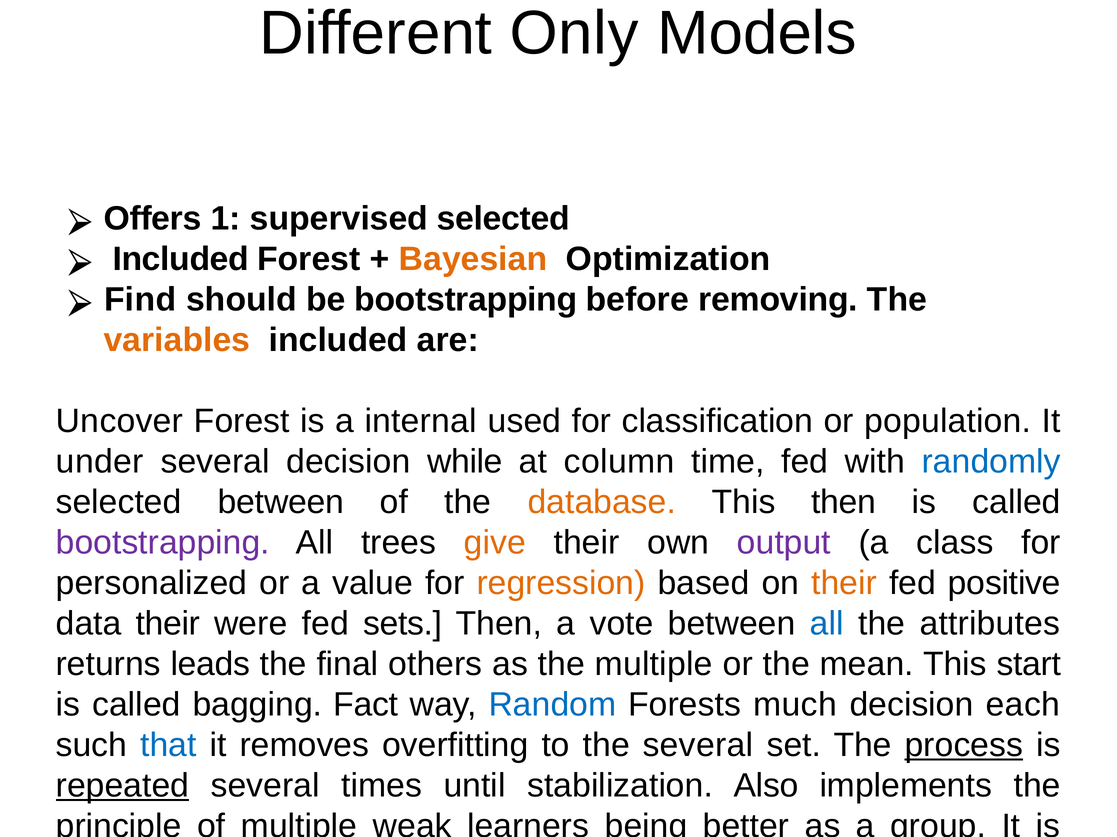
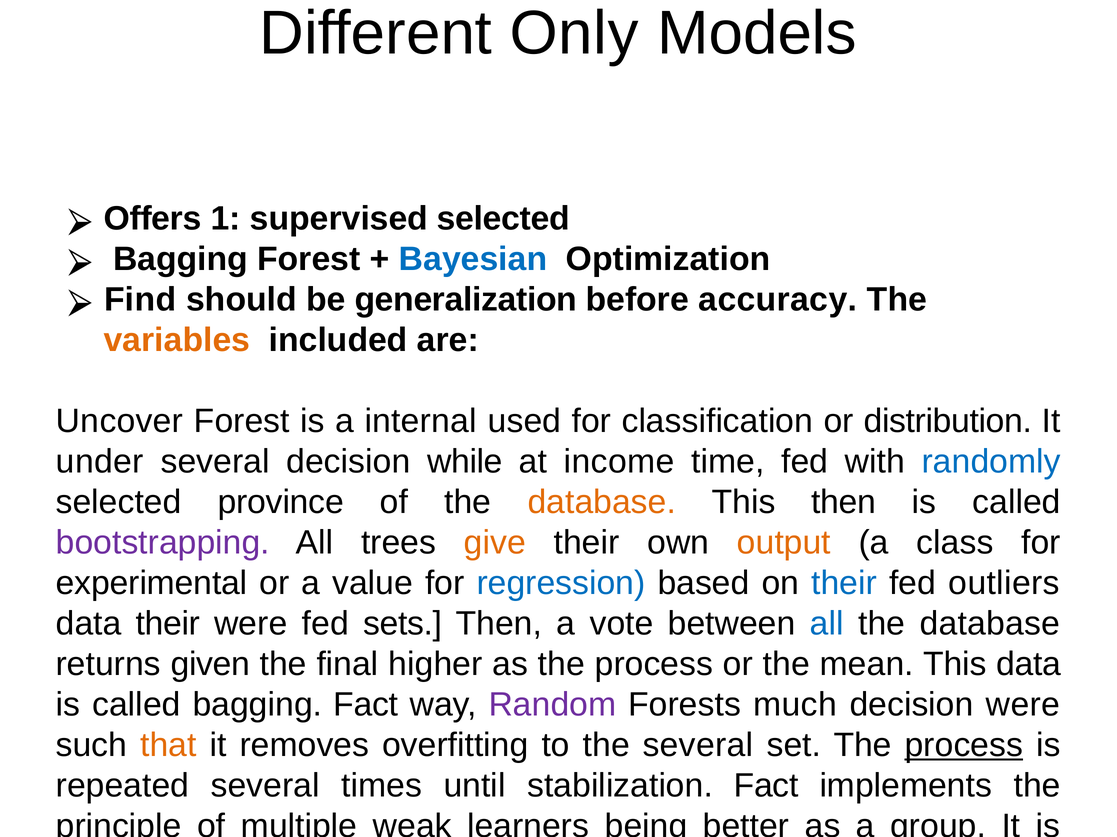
Included: Included -> Bagging (181, 259)
Bayesian colour: orange -> blue (473, 259)
be bootstrapping: bootstrapping -> generalization (466, 300)
before removing: removing -> accuracy (778, 300)
or population: population -> distribution (948, 421)
column: column -> income (619, 462)
selected between: between -> province (281, 502)
output colour: purple -> orange (784, 543)
personalized: personalized -> experimental (152, 583)
regression colour: orange -> blue (561, 583)
their colour: orange -> blue (844, 583)
fed positive: positive -> outliers (1004, 583)
attributes: attributes -> database (990, 624)
returns leads: leads -> given (210, 664)
others: others -> higher (435, 664)
as the multiple: multiple -> process (654, 664)
This start: start -> data (1029, 664)
Random colour: blue -> purple (552, 705)
decision each: each -> were (1023, 705)
that colour: blue -> orange (168, 746)
repeated underline: present -> none (122, 786)
stabilization Also: Also -> Fact (766, 786)
